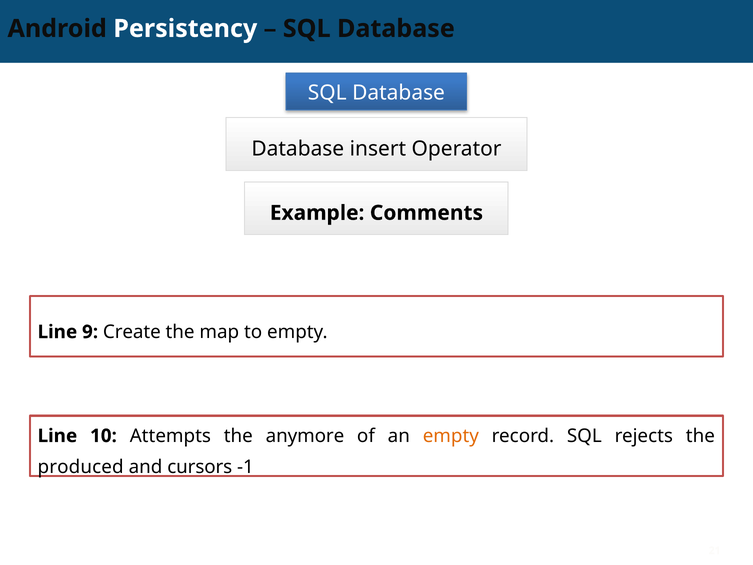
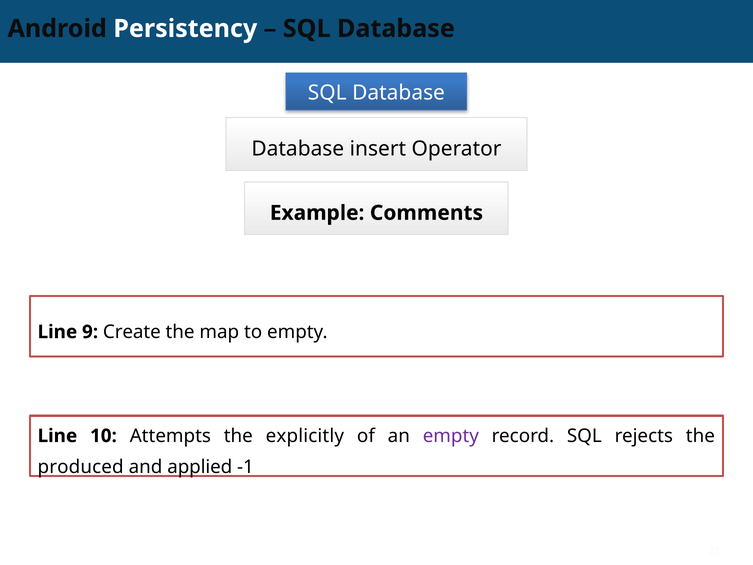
anymore: anymore -> explicitly (305, 436)
empty colour: orange -> purple (451, 436)
cursors: cursors -> applied (200, 467)
